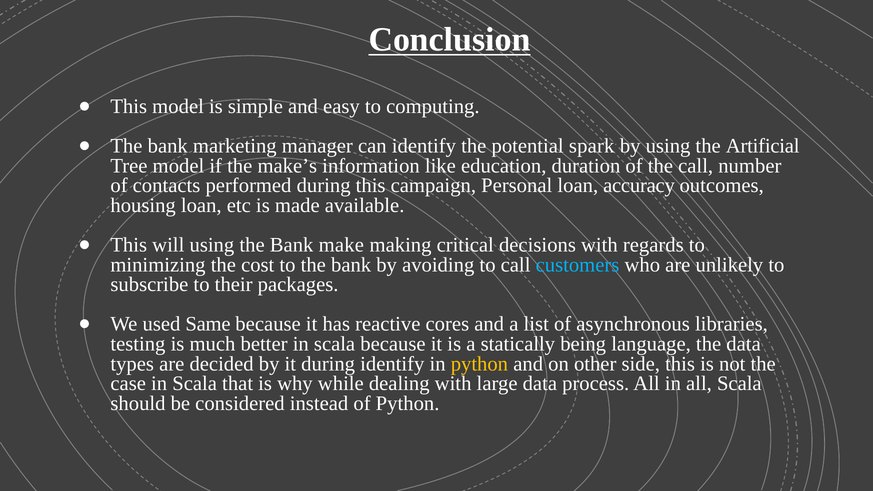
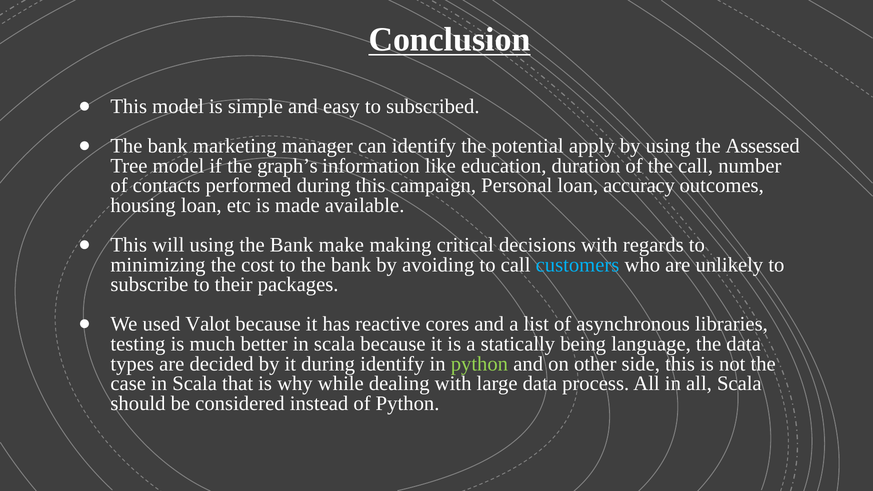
computing: computing -> subscribed (433, 106)
spark: spark -> apply (592, 146)
Artificial: Artificial -> Assessed (763, 146)
make’s: make’s -> graph’s (287, 166)
Same: Same -> Valot (208, 324)
python colour: yellow -> light green (479, 364)
